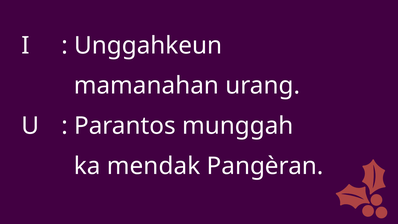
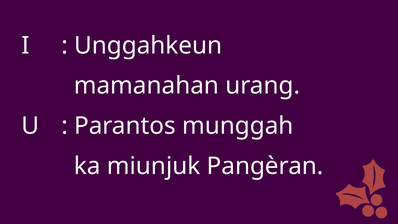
mendak: mendak -> miunjuk (154, 166)
